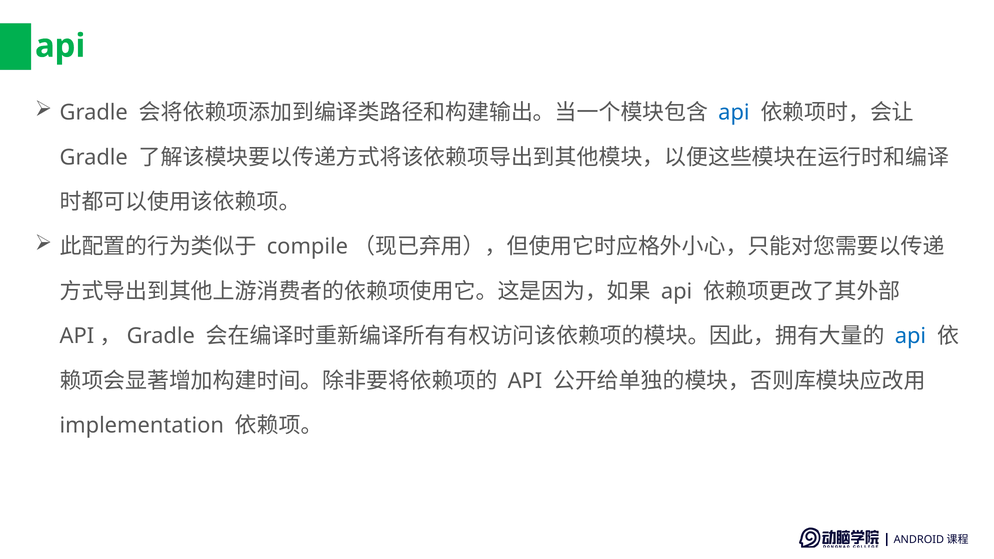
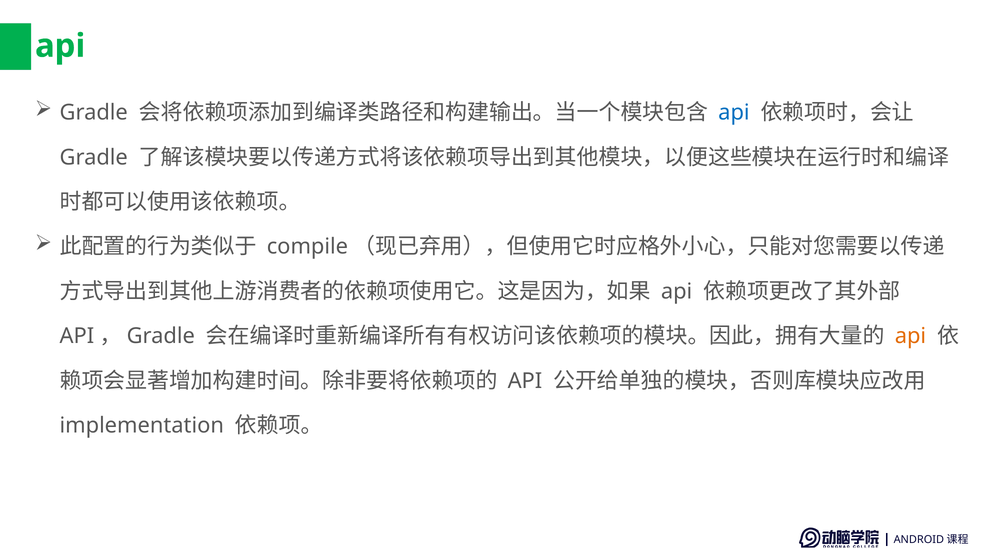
api colour: blue -> orange (910, 336)
